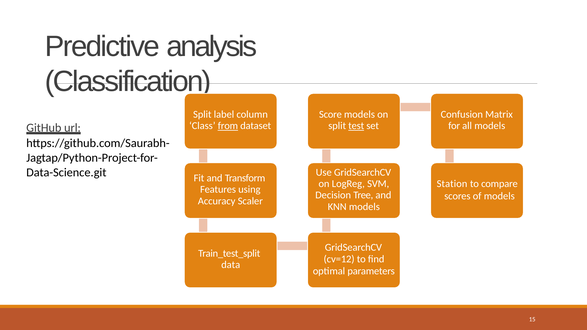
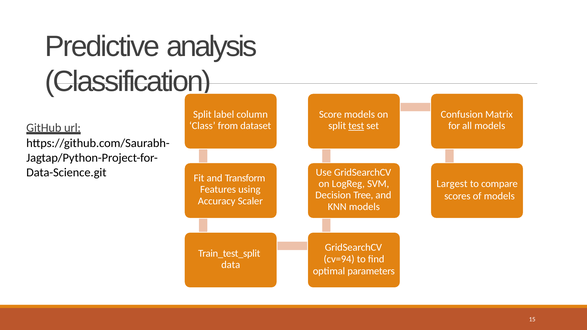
from underline: present -> none (228, 126)
Station: Station -> Largest (452, 184)
cv=12: cv=12 -> cv=94 (339, 259)
